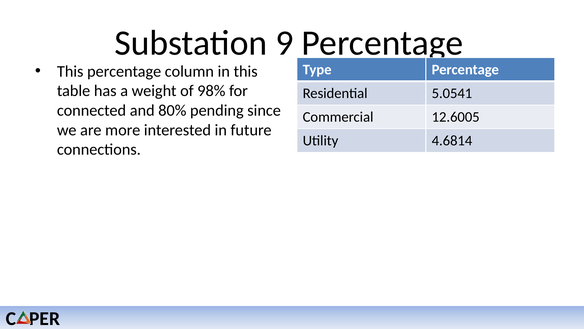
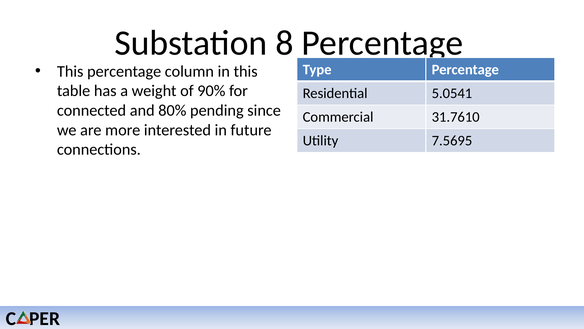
9: 9 -> 8 (284, 43)
98%: 98% -> 90% (211, 91)
12.6005: 12.6005 -> 31.7610 (456, 117)
4.6814: 4.6814 -> 7.5695 (452, 141)
